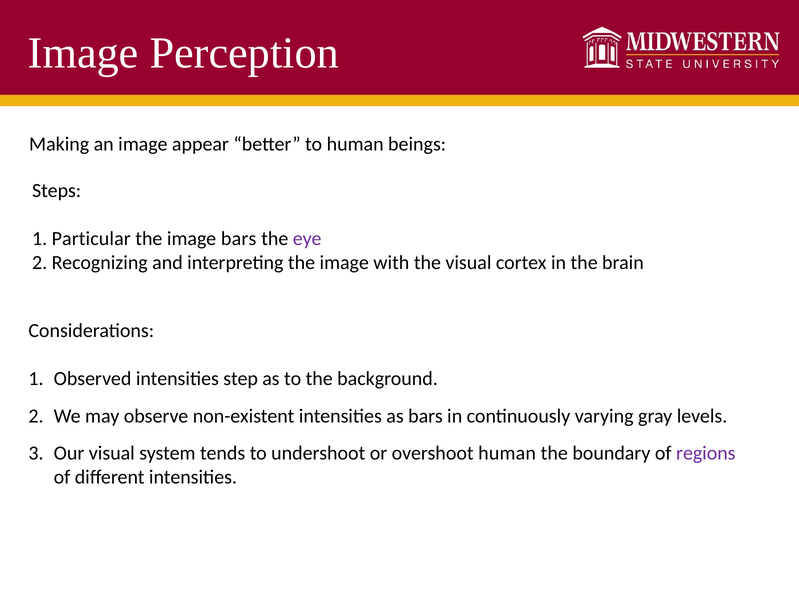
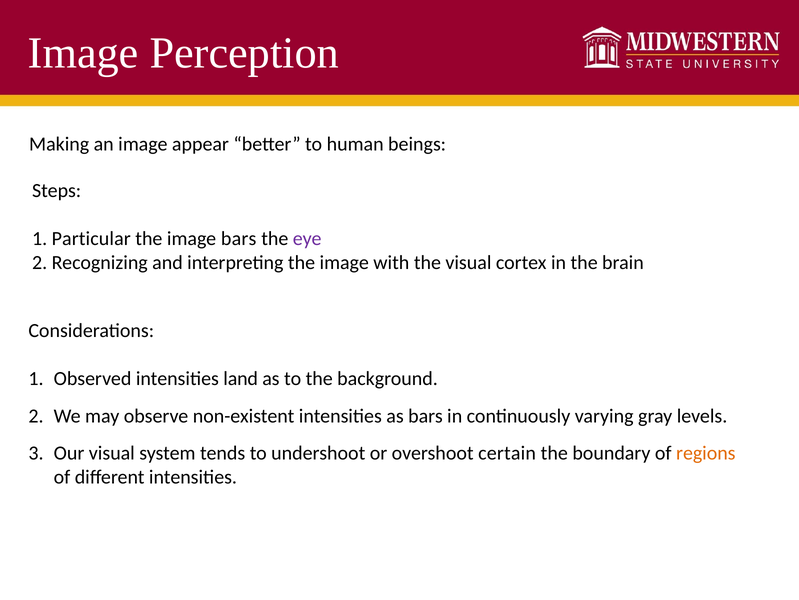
step: step -> land (241, 378)
overshoot human: human -> certain (507, 453)
regions colour: purple -> orange (706, 453)
